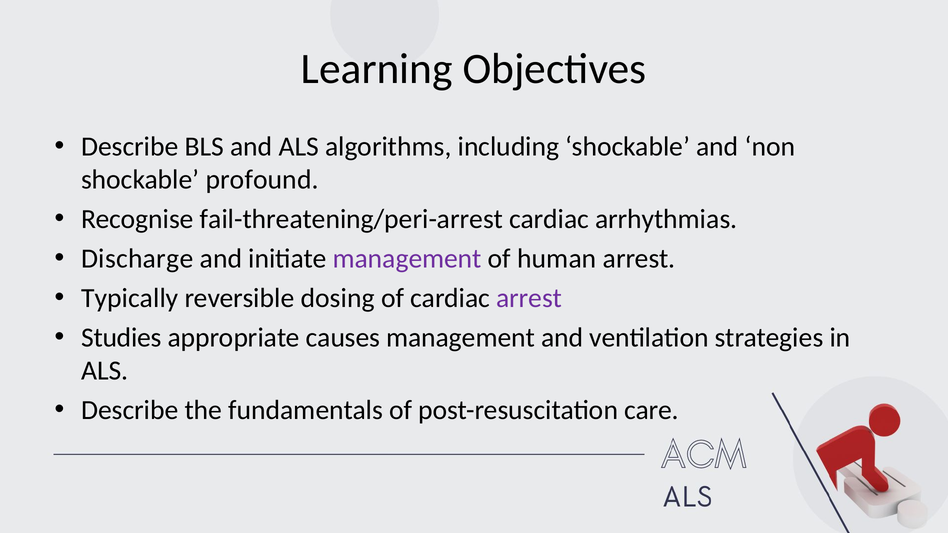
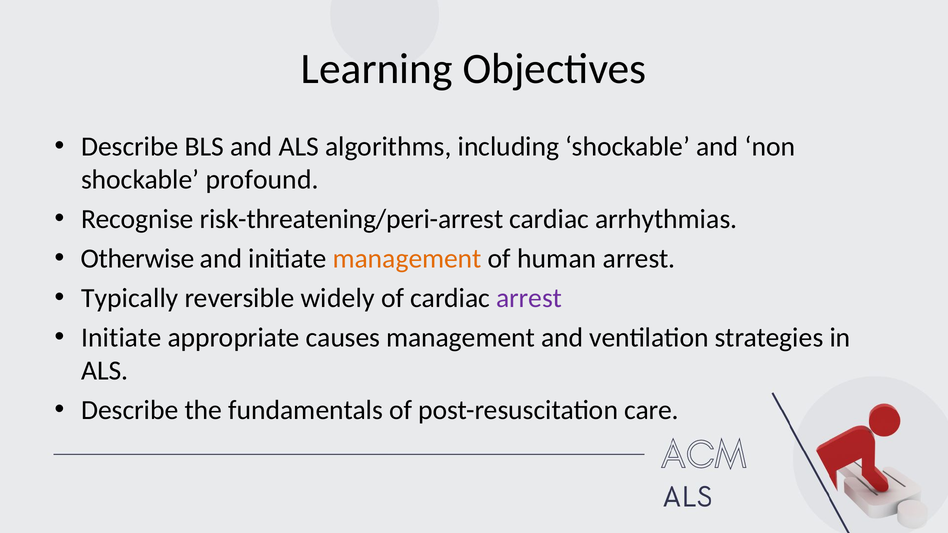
fail-threatening/peri-arrest: fail-threatening/peri-arrest -> risk-threatening/peri-arrest (352, 219)
Discharge: Discharge -> Otherwise (138, 259)
management colour: purple -> orange (407, 259)
dosing: dosing -> widely (338, 298)
Studies: Studies -> Initiate (121, 338)
